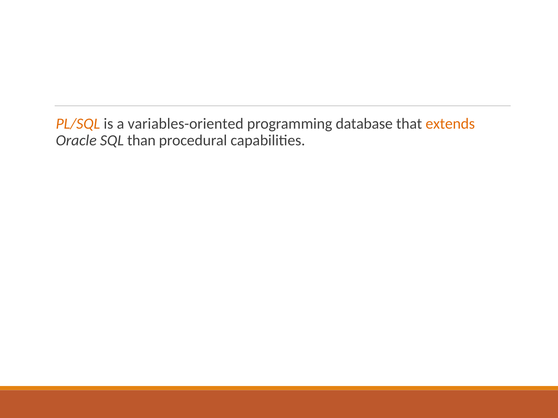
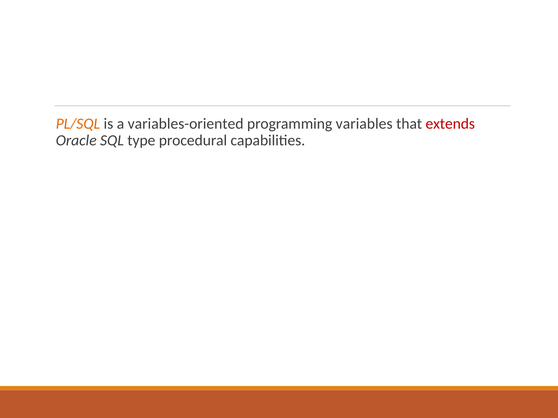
database: database -> variables (364, 124)
extends colour: orange -> red (450, 124)
than: than -> type (141, 140)
